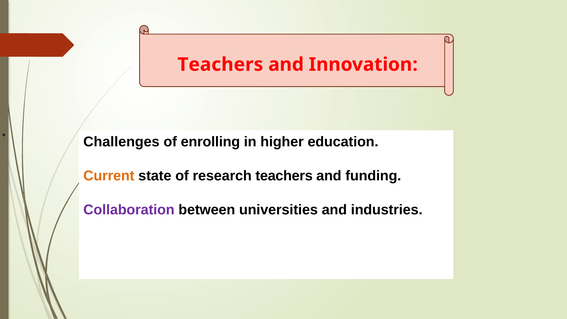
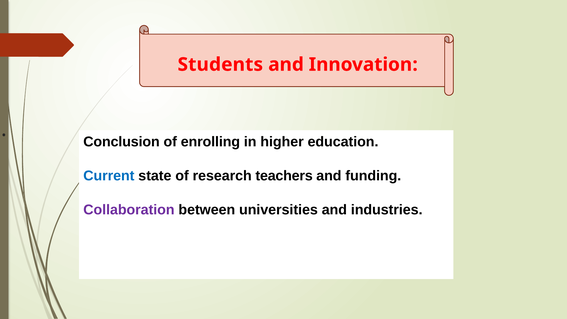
Teachers: Teachers -> Students (220, 65)
Challenges: Challenges -> Conclusion (122, 142)
Current colour: orange -> blue (109, 176)
